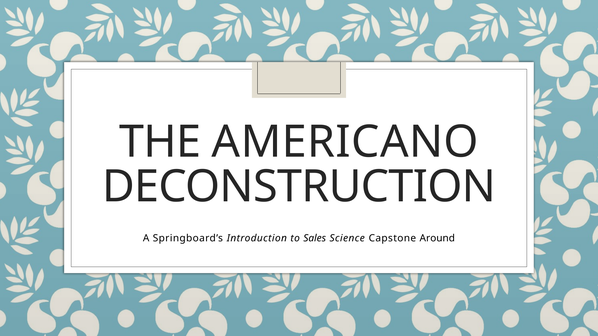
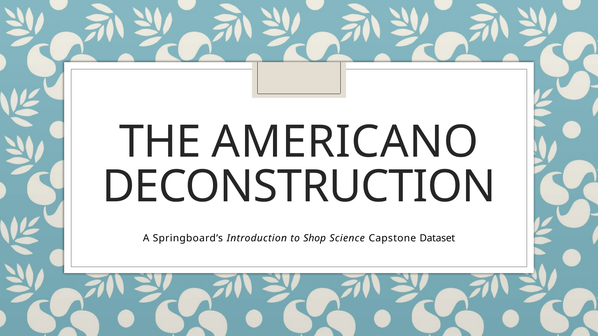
Sales: Sales -> Shop (315, 239)
Around: Around -> Dataset (437, 239)
